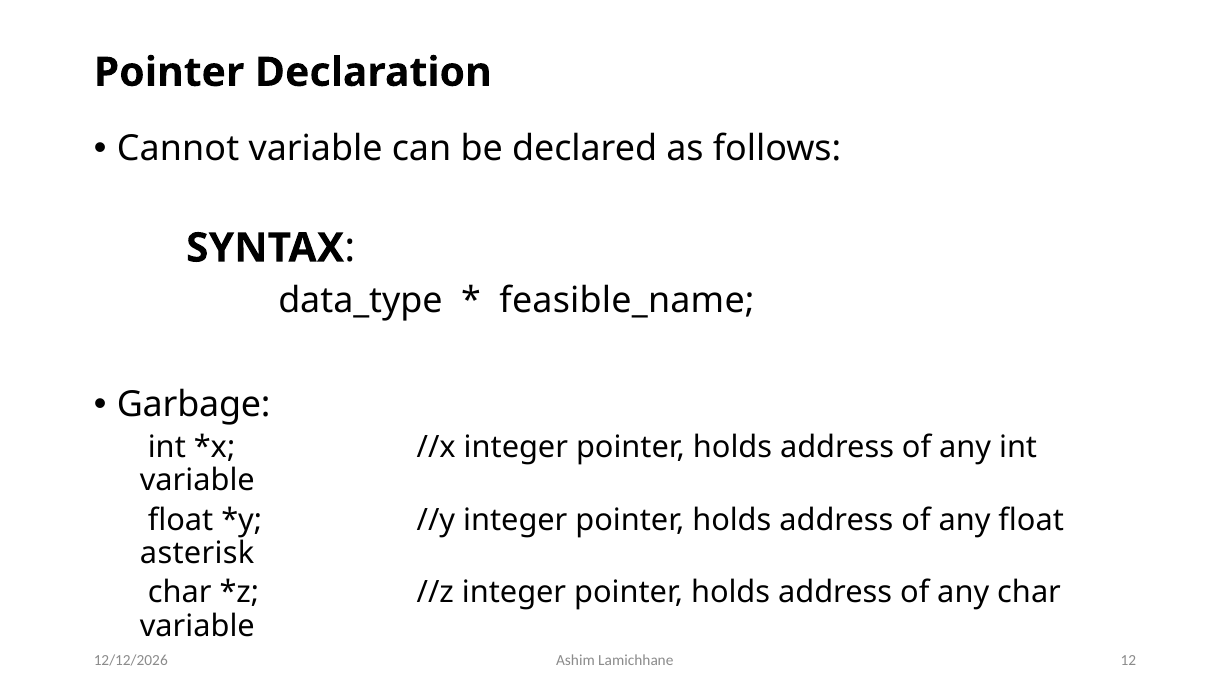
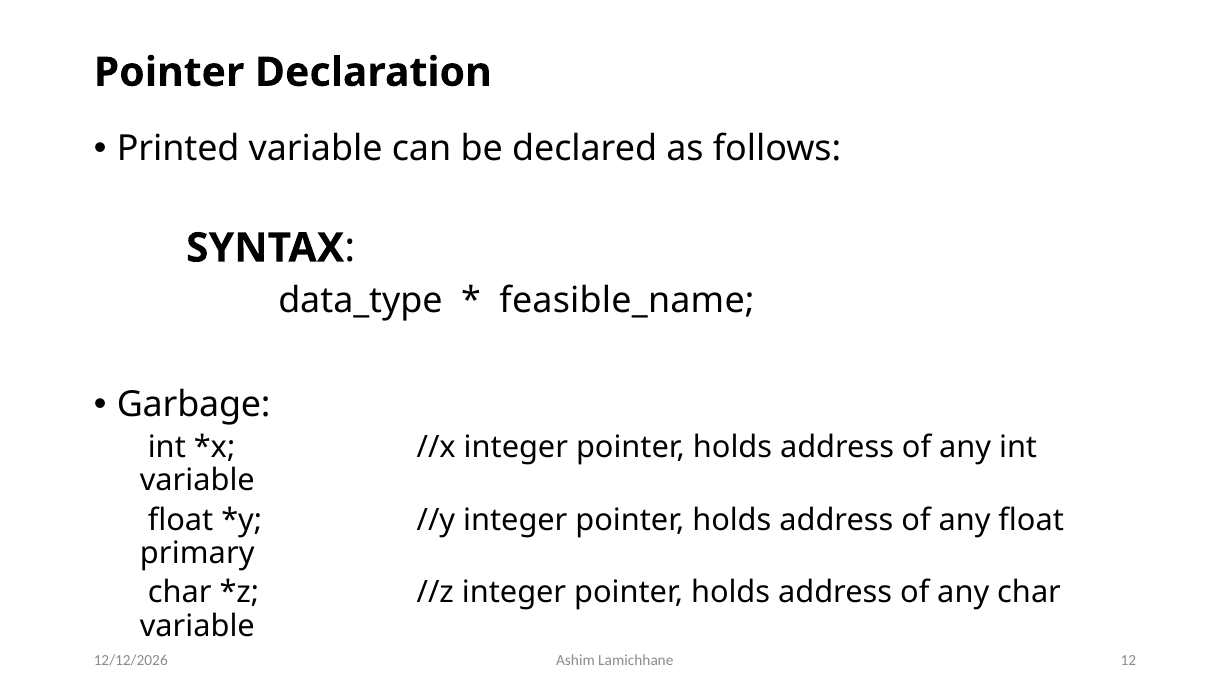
Cannot: Cannot -> Printed (178, 149)
asterisk: asterisk -> primary (197, 553)
